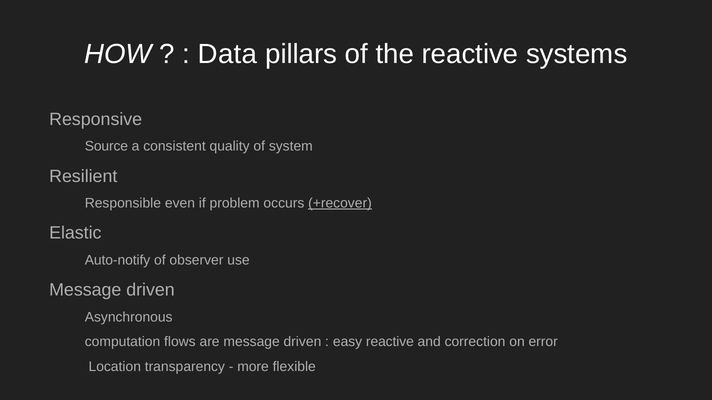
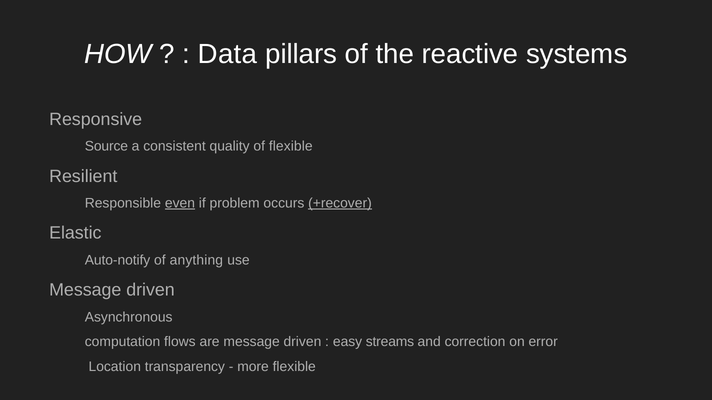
of system: system -> flexible (291, 146)
even underline: none -> present (180, 203)
observer: observer -> anything (196, 260)
easy reactive: reactive -> streams (390, 342)
